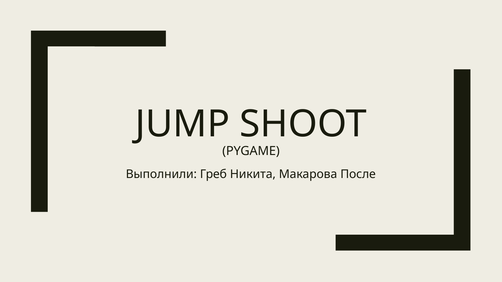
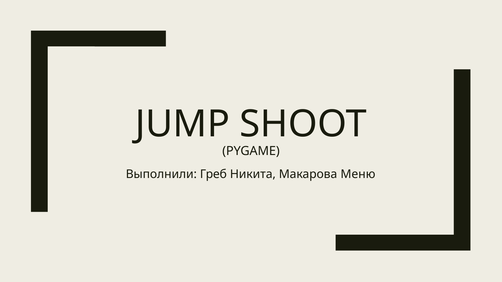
После: После -> Меню (358, 175)
